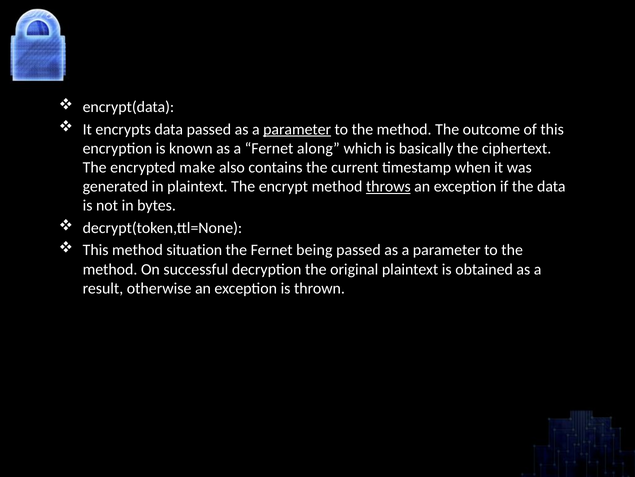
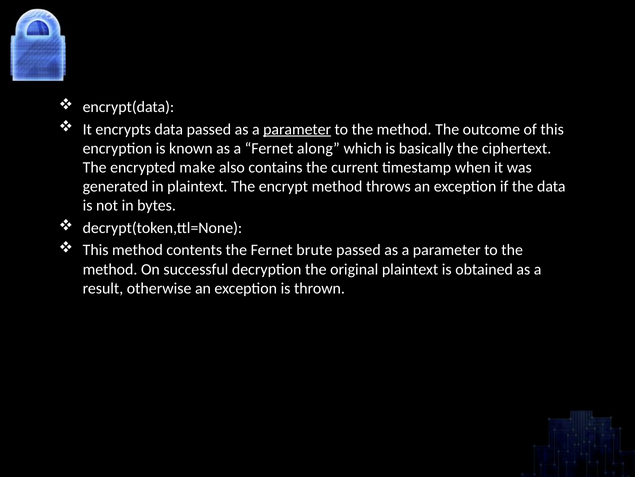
throws underline: present -> none (388, 186)
situation: situation -> contents (194, 250)
being: being -> brute (314, 250)
